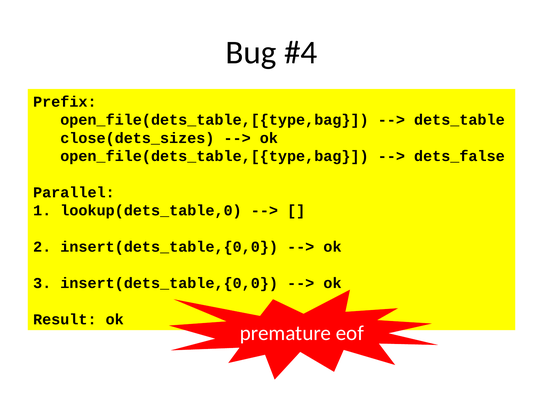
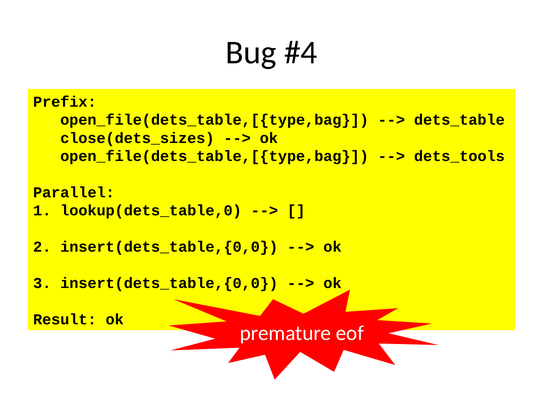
dets_false: dets_false -> dets_tools (459, 156)
